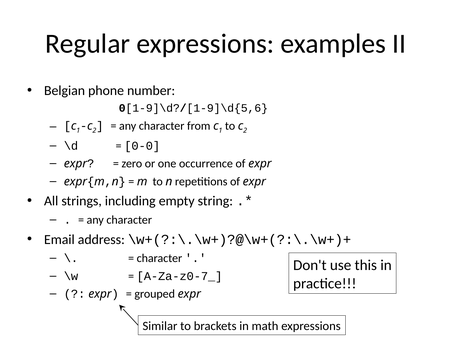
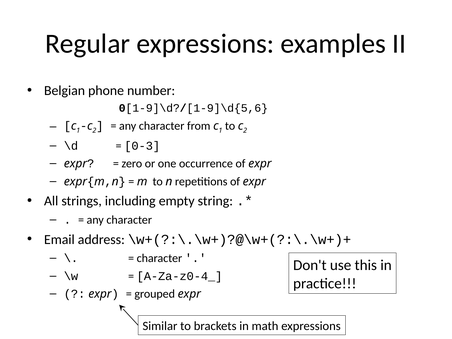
0-0: 0-0 -> 0-3 (142, 146)
A-Za-z0-7_: A-Za-z0-7_ -> A-Za-z0-4_ (180, 276)
